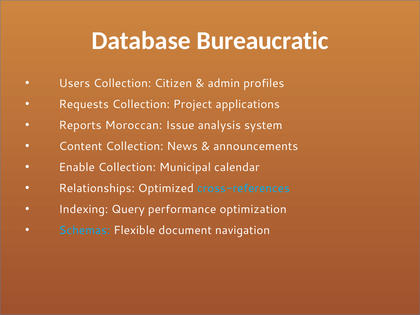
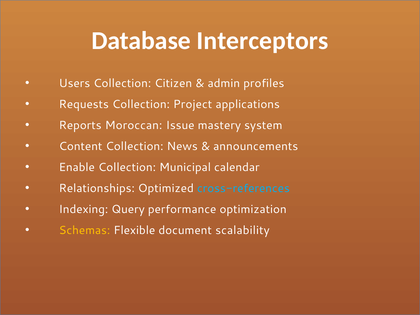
Bureaucratic: Bureaucratic -> Interceptors (262, 41)
analysis: analysis -> mastery (219, 125)
Schemas colour: light blue -> yellow (84, 230)
navigation: navigation -> scalability (242, 230)
